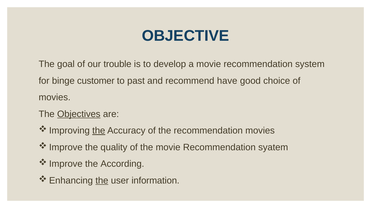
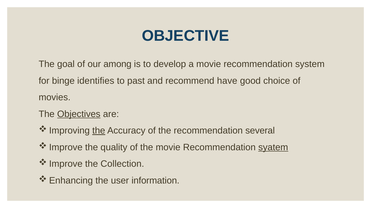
trouble: trouble -> among (117, 64)
customer: customer -> identifies (96, 81)
recommendation movies: movies -> several (260, 131)
syatem underline: none -> present (273, 148)
According: According -> Collection (122, 164)
the underline: present -> none (102, 181)
